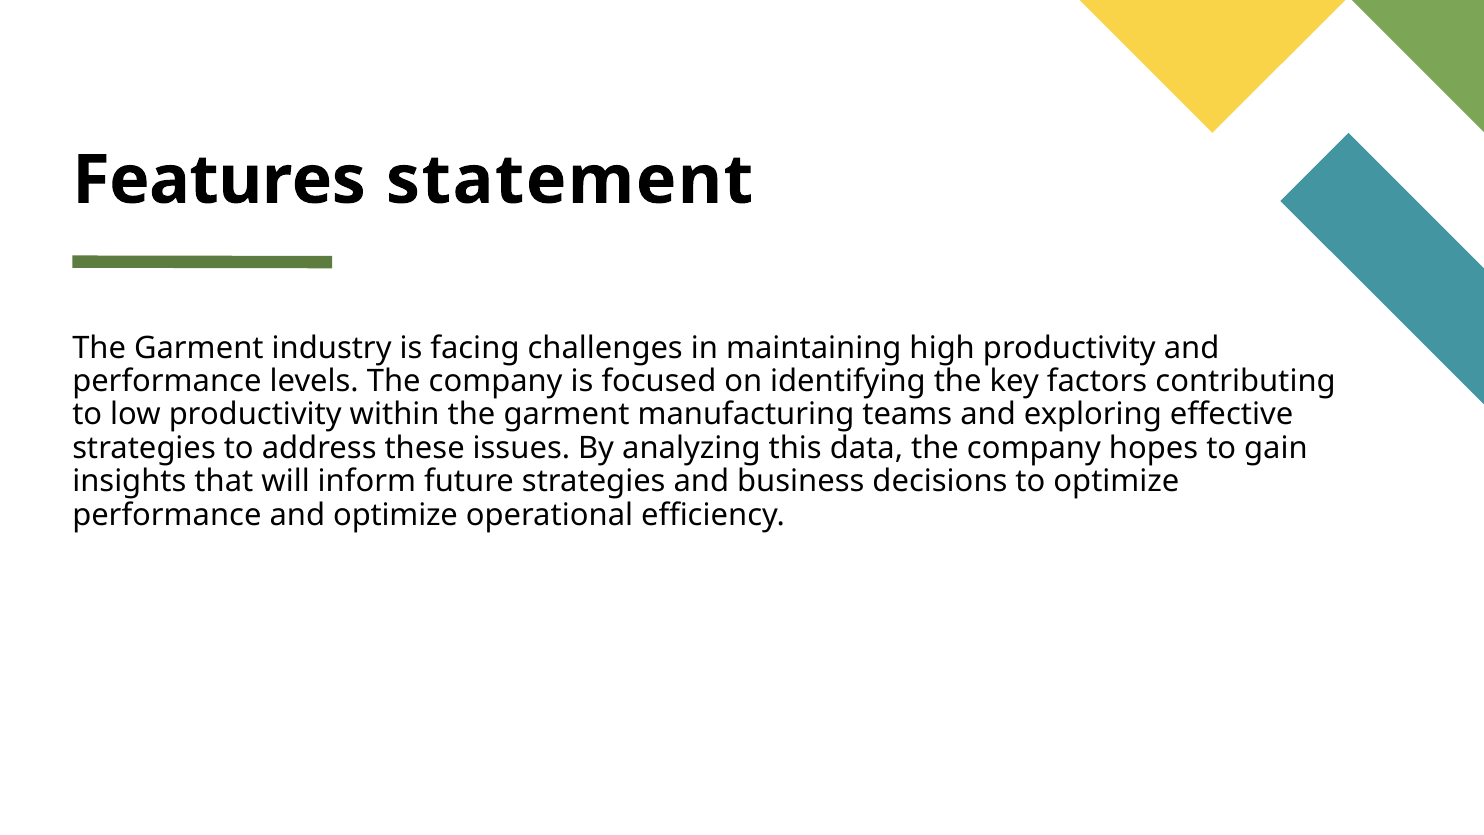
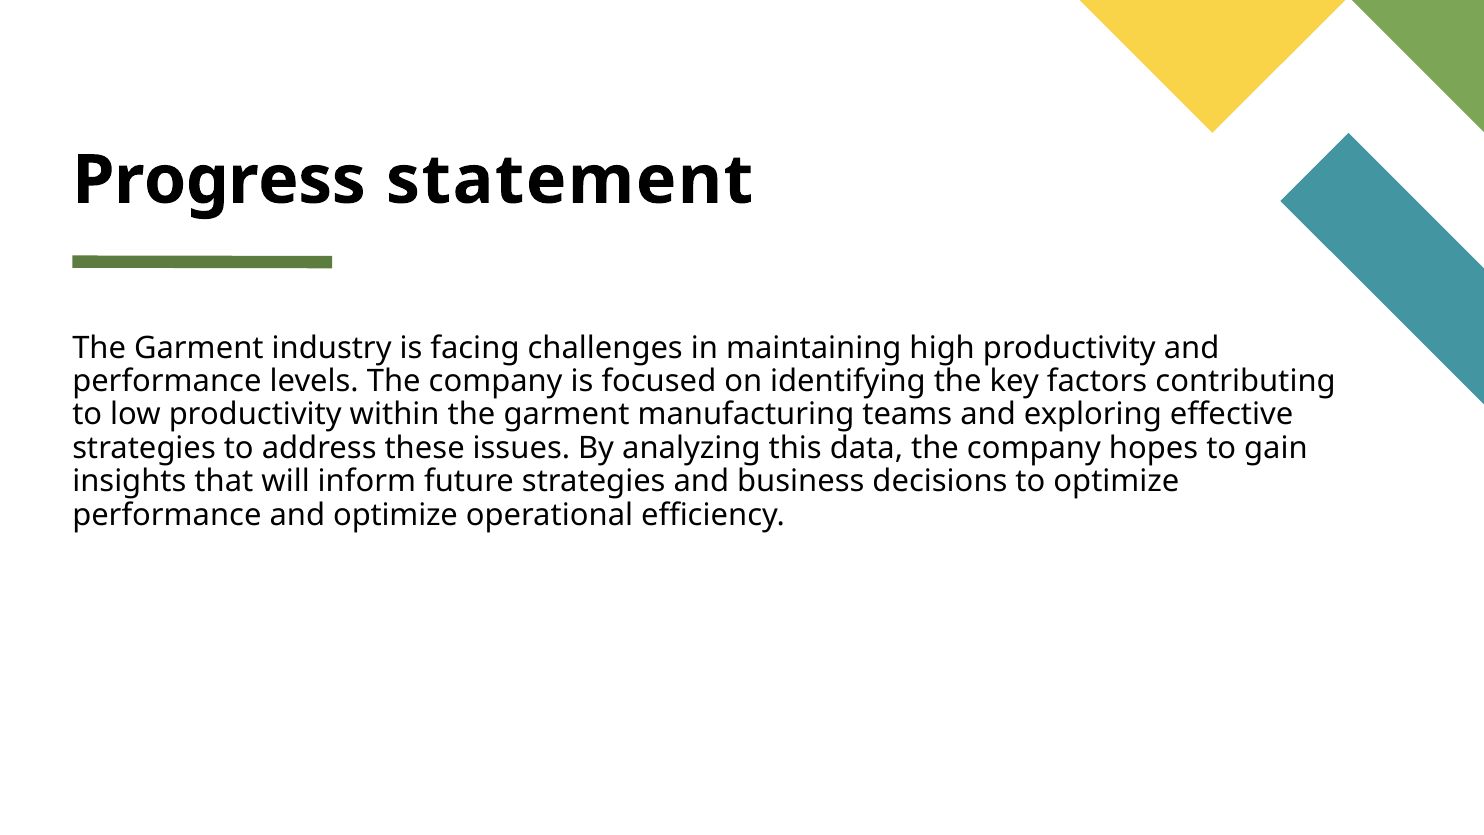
Features: Features -> Progress (219, 180)
